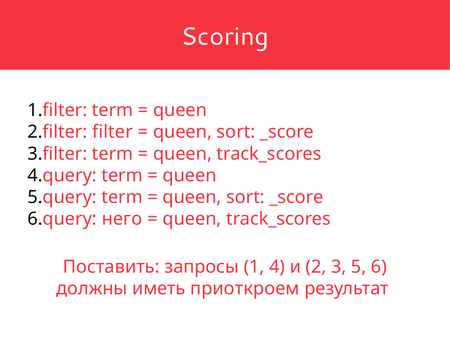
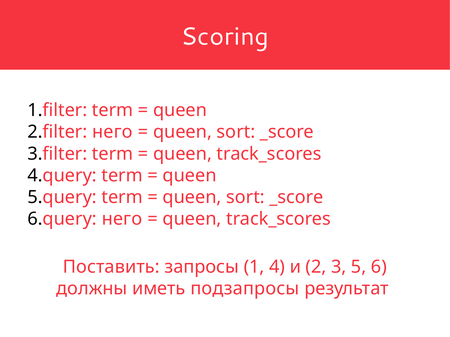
filter: filter -> него (113, 132)
приоткроем: приоткроем -> подзапросы (245, 289)
